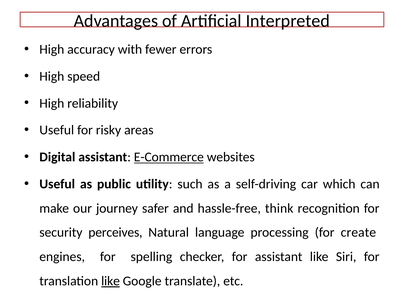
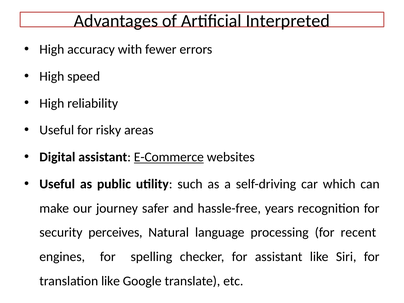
think: think -> years (279, 208)
create: create -> recent (358, 233)
like underline: present -> none (111, 281)
